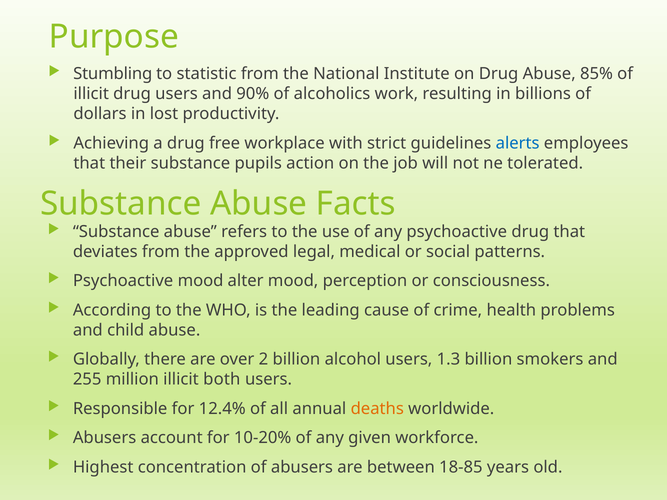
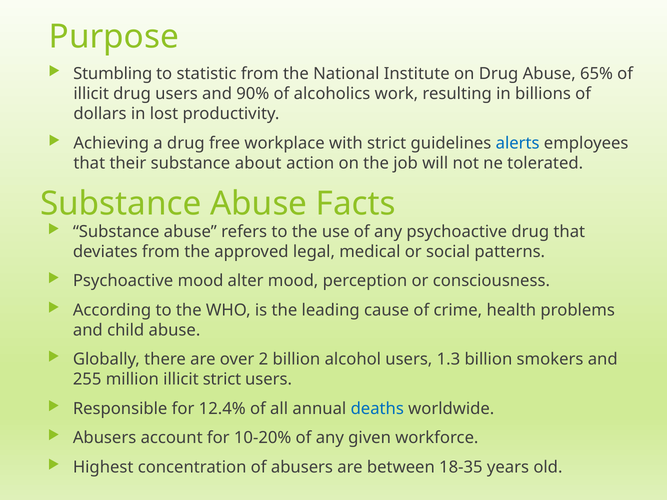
85%: 85% -> 65% (597, 74)
pupils: pupils -> about (258, 163)
illicit both: both -> strict (222, 380)
deaths colour: orange -> blue (377, 409)
18-85: 18-85 -> 18-35 (461, 467)
